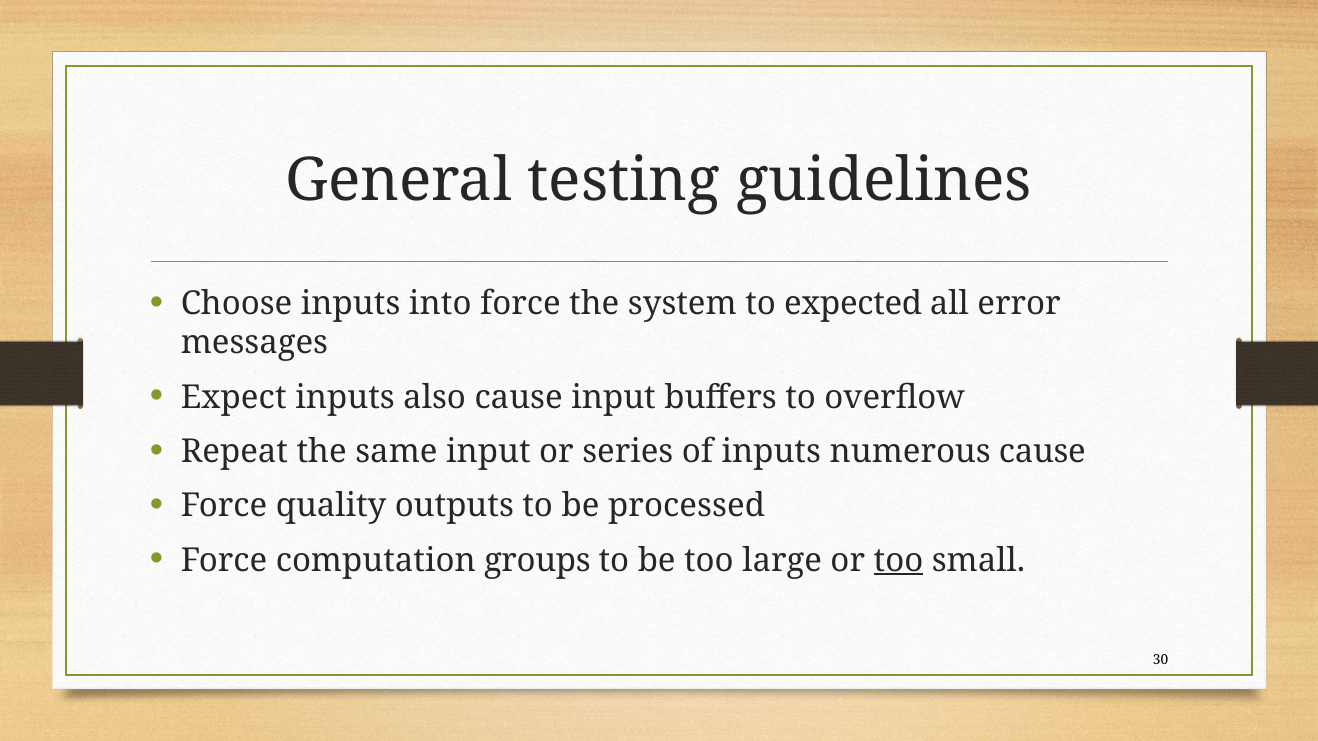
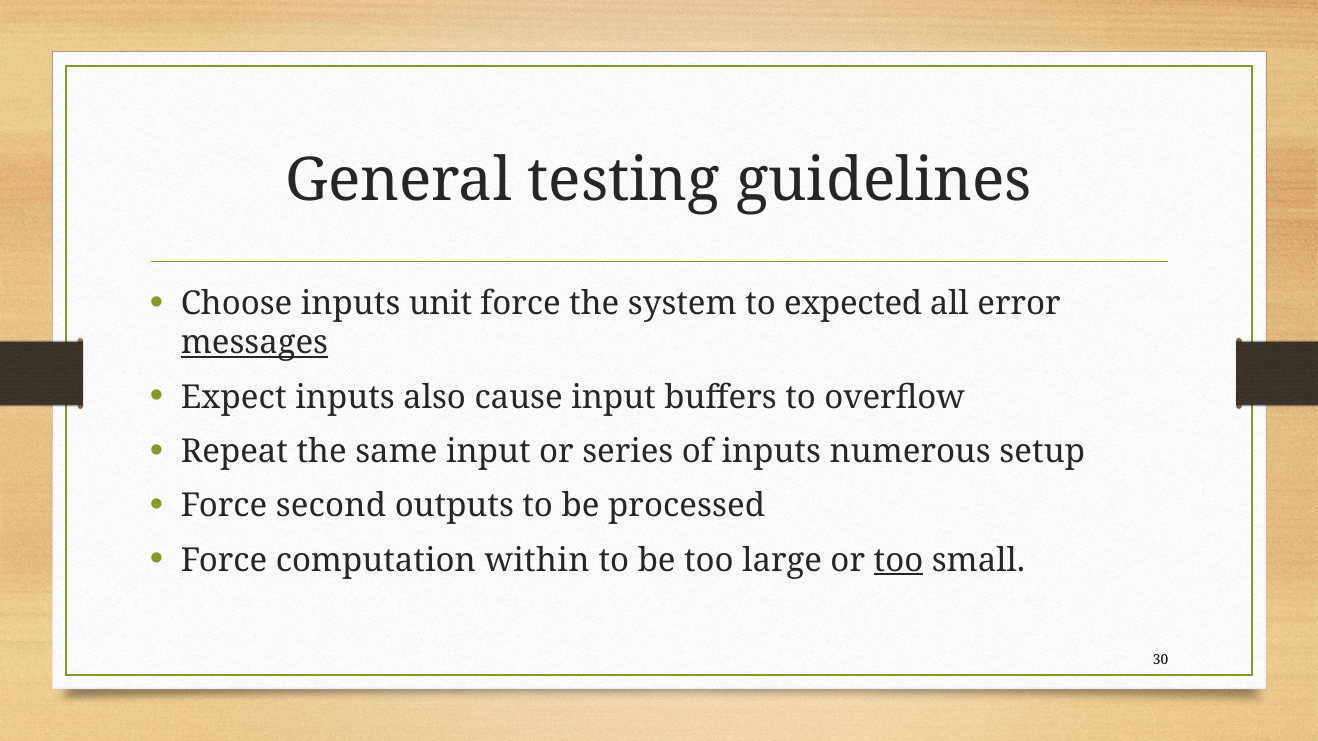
into: into -> unit (440, 303)
messages underline: none -> present (254, 343)
numerous cause: cause -> setup (1042, 452)
quality: quality -> second (331, 506)
groups: groups -> within (537, 560)
